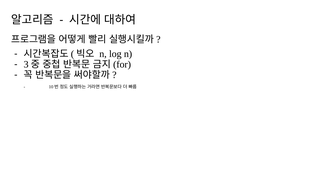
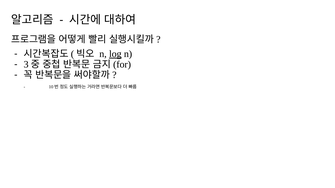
log underline: none -> present (115, 54)
